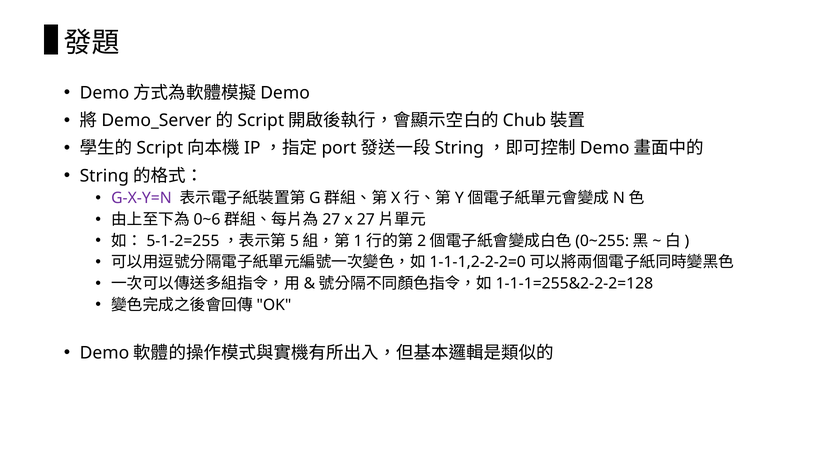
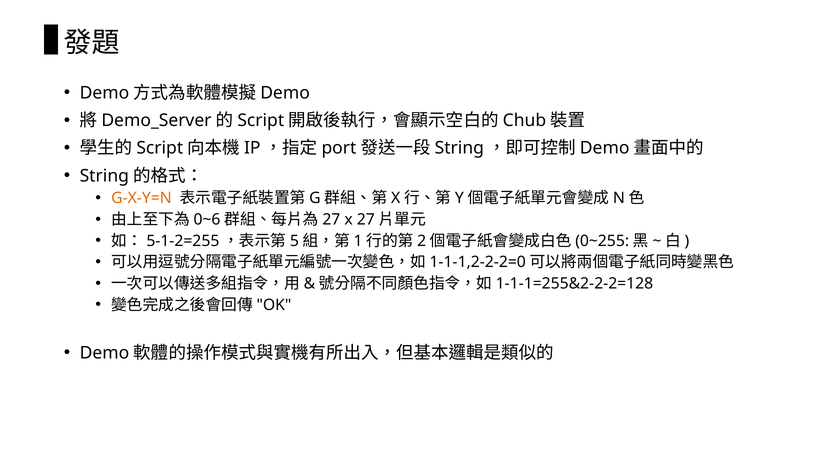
G-X-Y=N colour: purple -> orange (141, 198)
